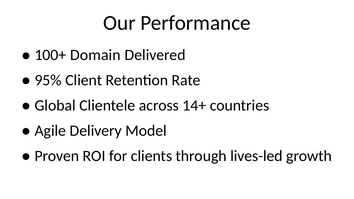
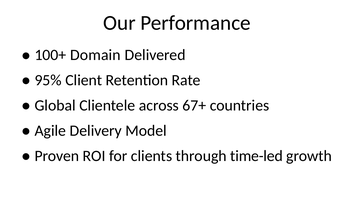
14+: 14+ -> 67+ (194, 105)
lives-led: lives-led -> time-led (257, 156)
